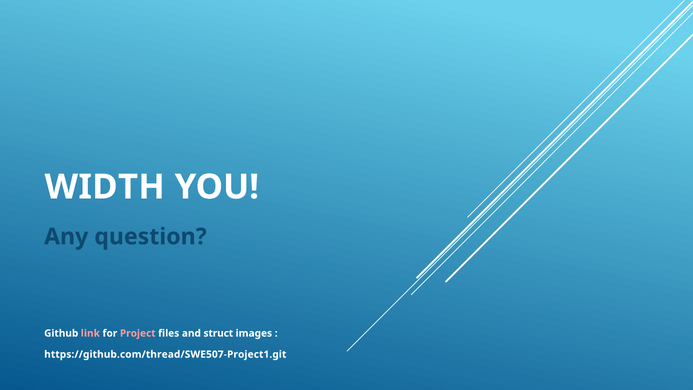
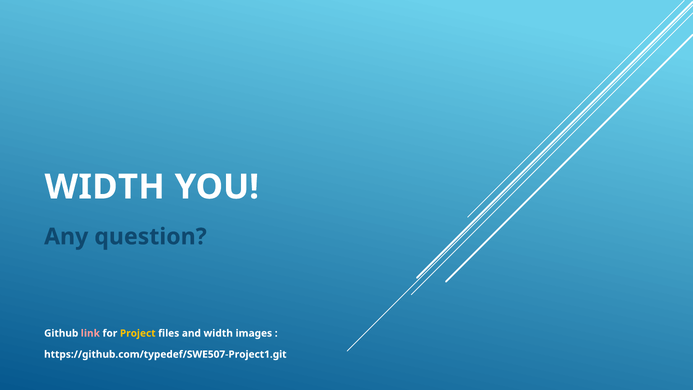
Project colour: pink -> yellow (138, 333)
and struct: struct -> width (218, 333)
https://github.com/thread/SWE507-Project1.git: https://github.com/thread/SWE507-Project1.git -> https://github.com/typedef/SWE507-Project1.git (165, 354)
